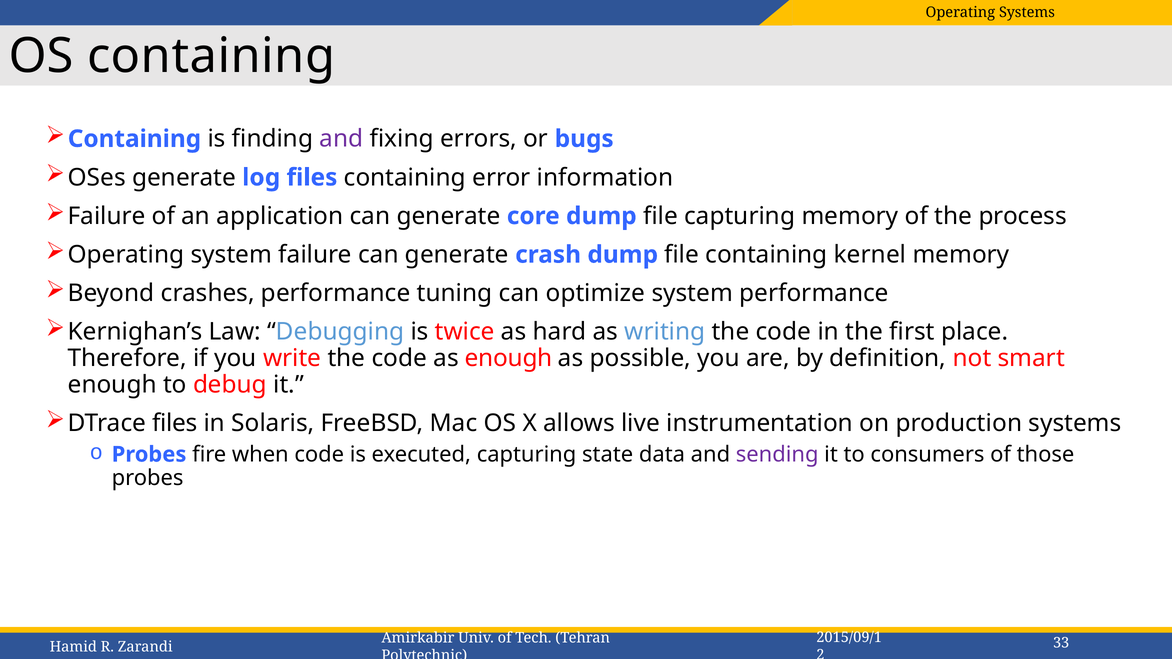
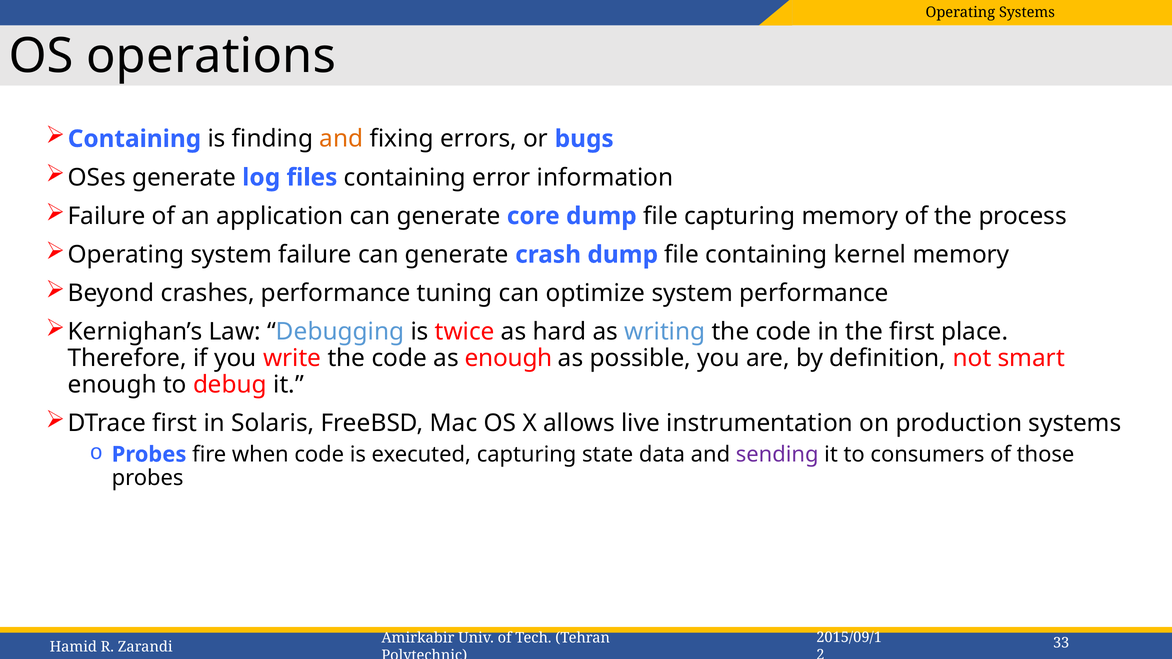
OS containing: containing -> operations (211, 56)
and colour: purple -> orange (341, 139)
DTrace files: files -> first (175, 423)
